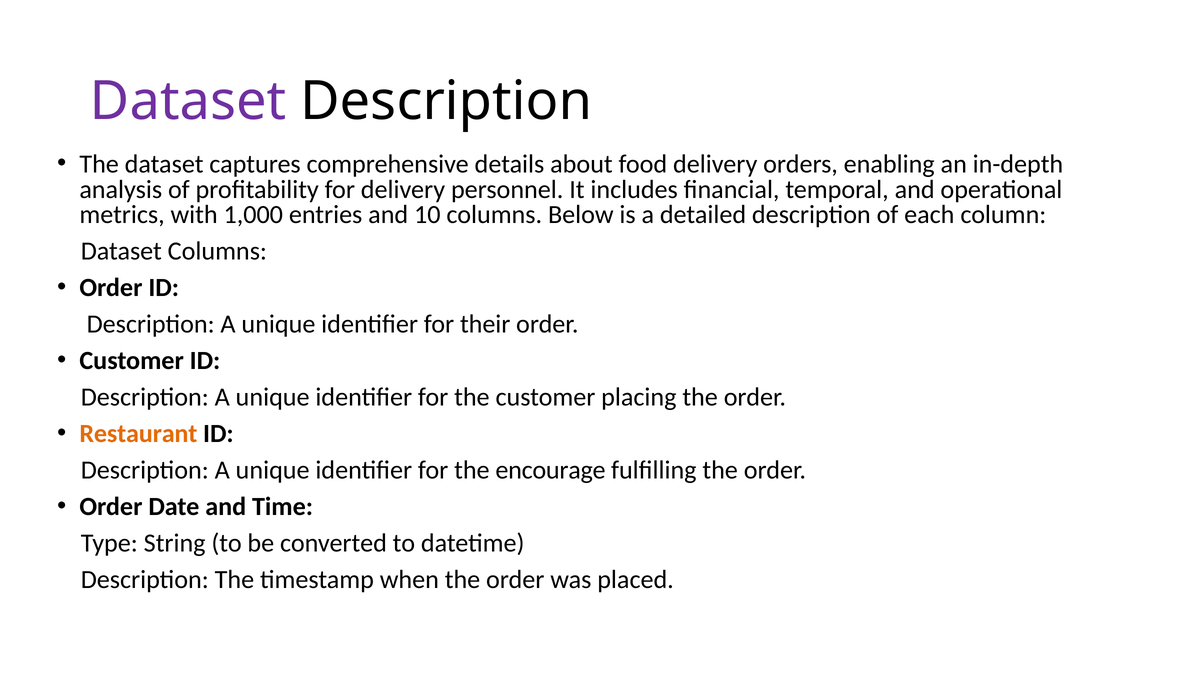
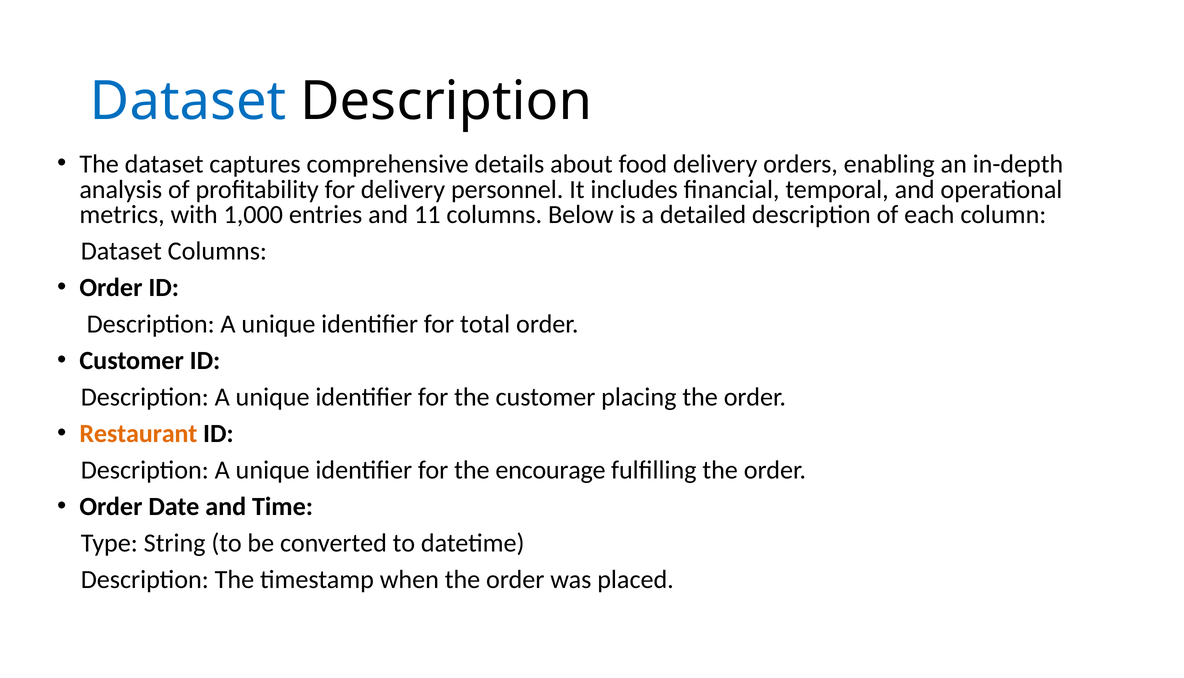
Dataset colour: purple -> blue (188, 101)
10: 10 -> 11 (427, 215)
their: their -> total (485, 324)
